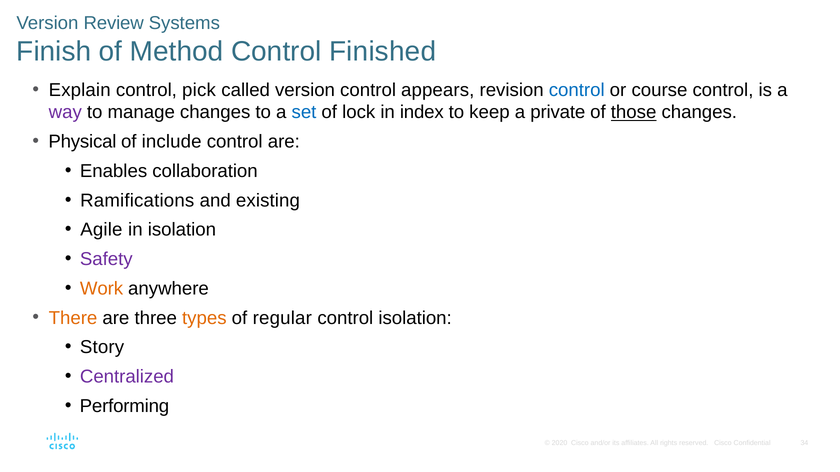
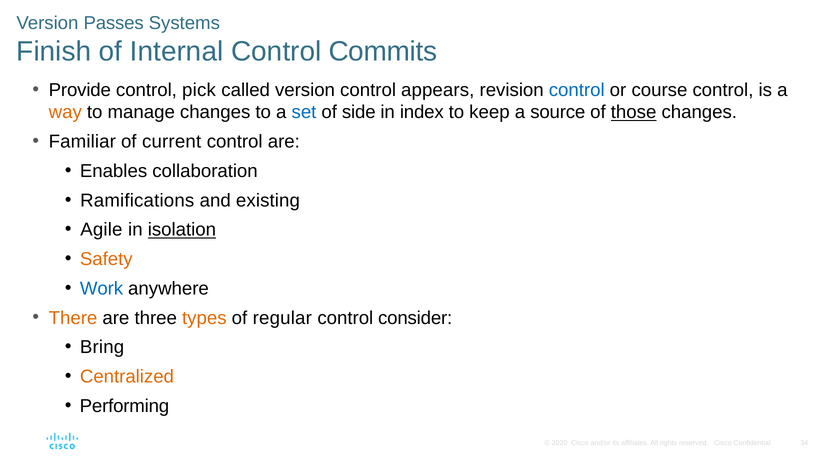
Review: Review -> Passes (114, 23)
Method: Method -> Internal (177, 52)
Finished: Finished -> Commits (383, 52)
Explain: Explain -> Provide (80, 90)
way colour: purple -> orange (65, 112)
lock: lock -> side (359, 112)
private: private -> source (558, 112)
Physical: Physical -> Familiar (82, 142)
include: include -> current (172, 142)
isolation underline: none -> present (182, 230)
Safety colour: purple -> orange (106, 259)
Work colour: orange -> blue (102, 289)
control isolation: isolation -> consider (415, 318)
Story: Story -> Bring (102, 348)
Centralized colour: purple -> orange (127, 377)
